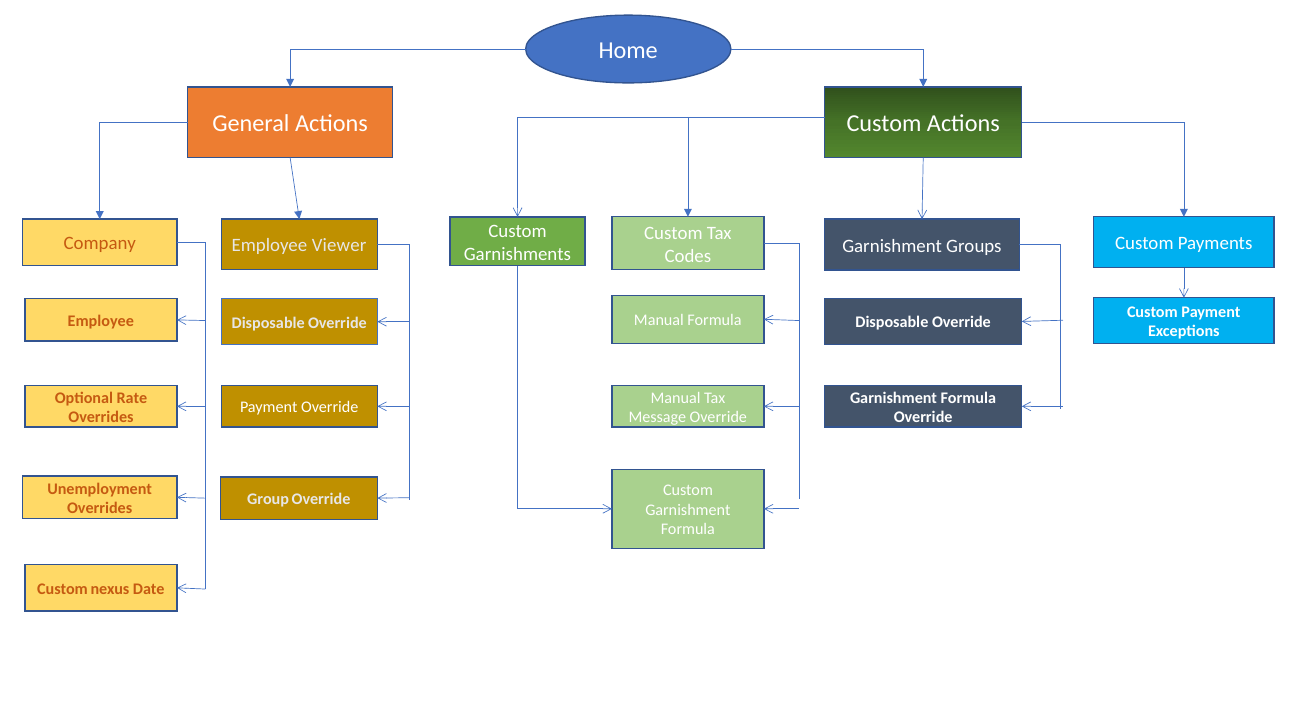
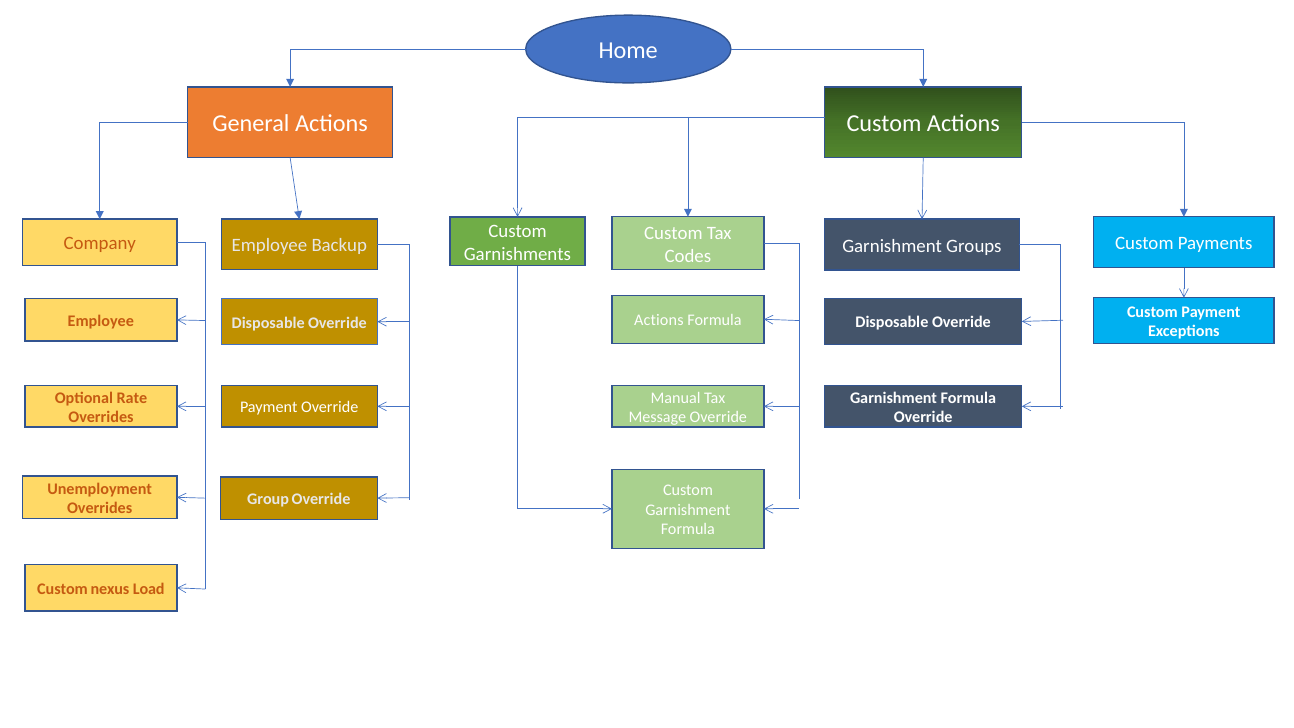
Viewer: Viewer -> Backup (339, 246)
Manual: Manual -> Actions (659, 320)
Date: Date -> Load (149, 589)
